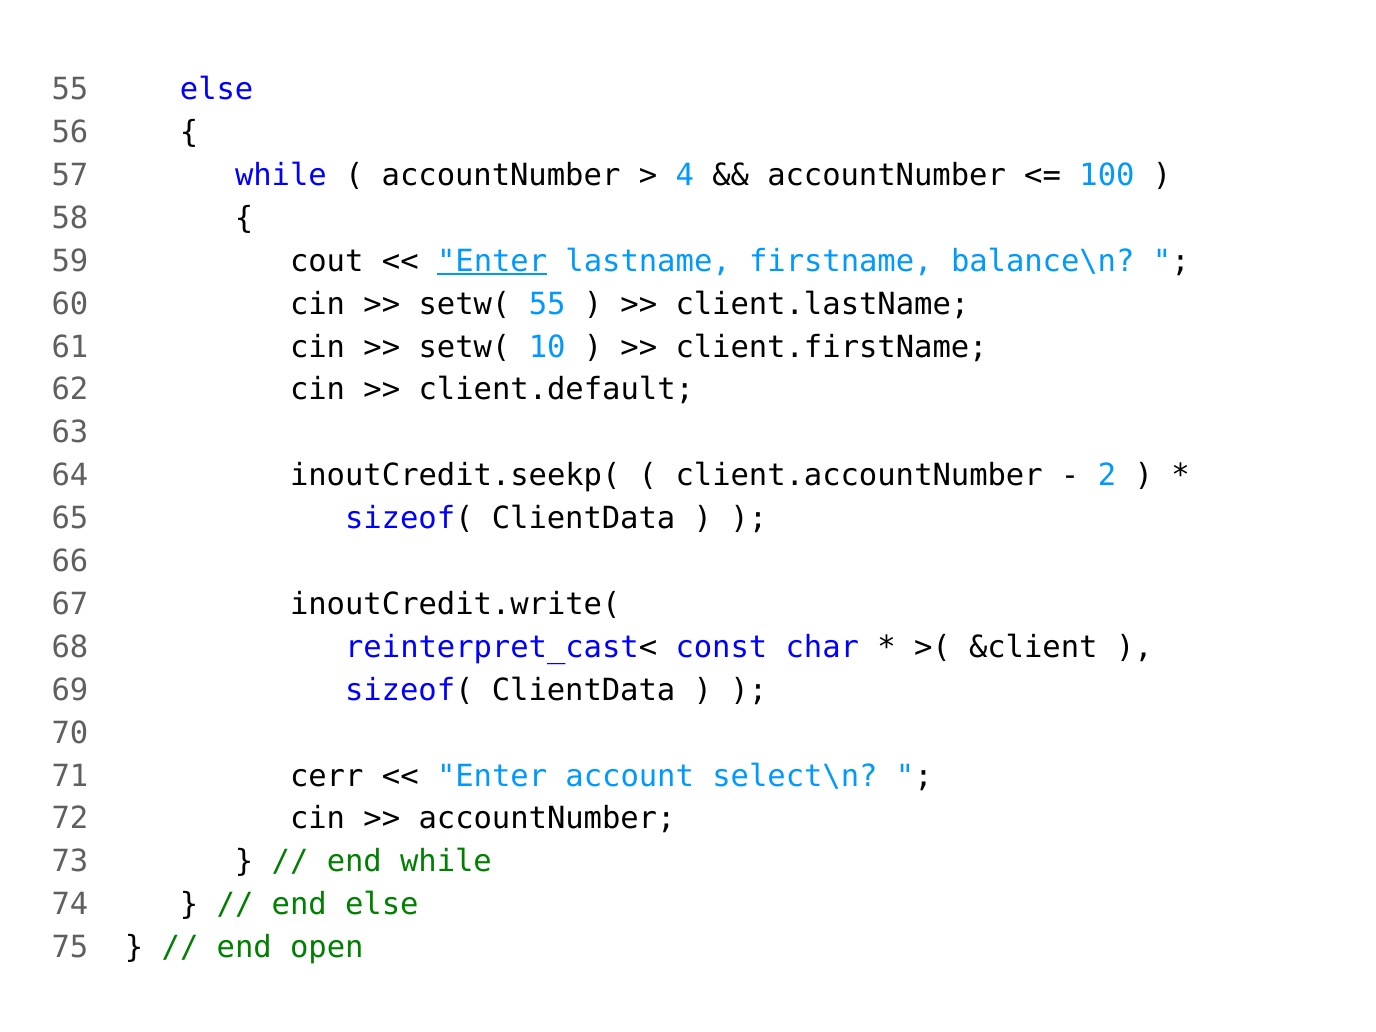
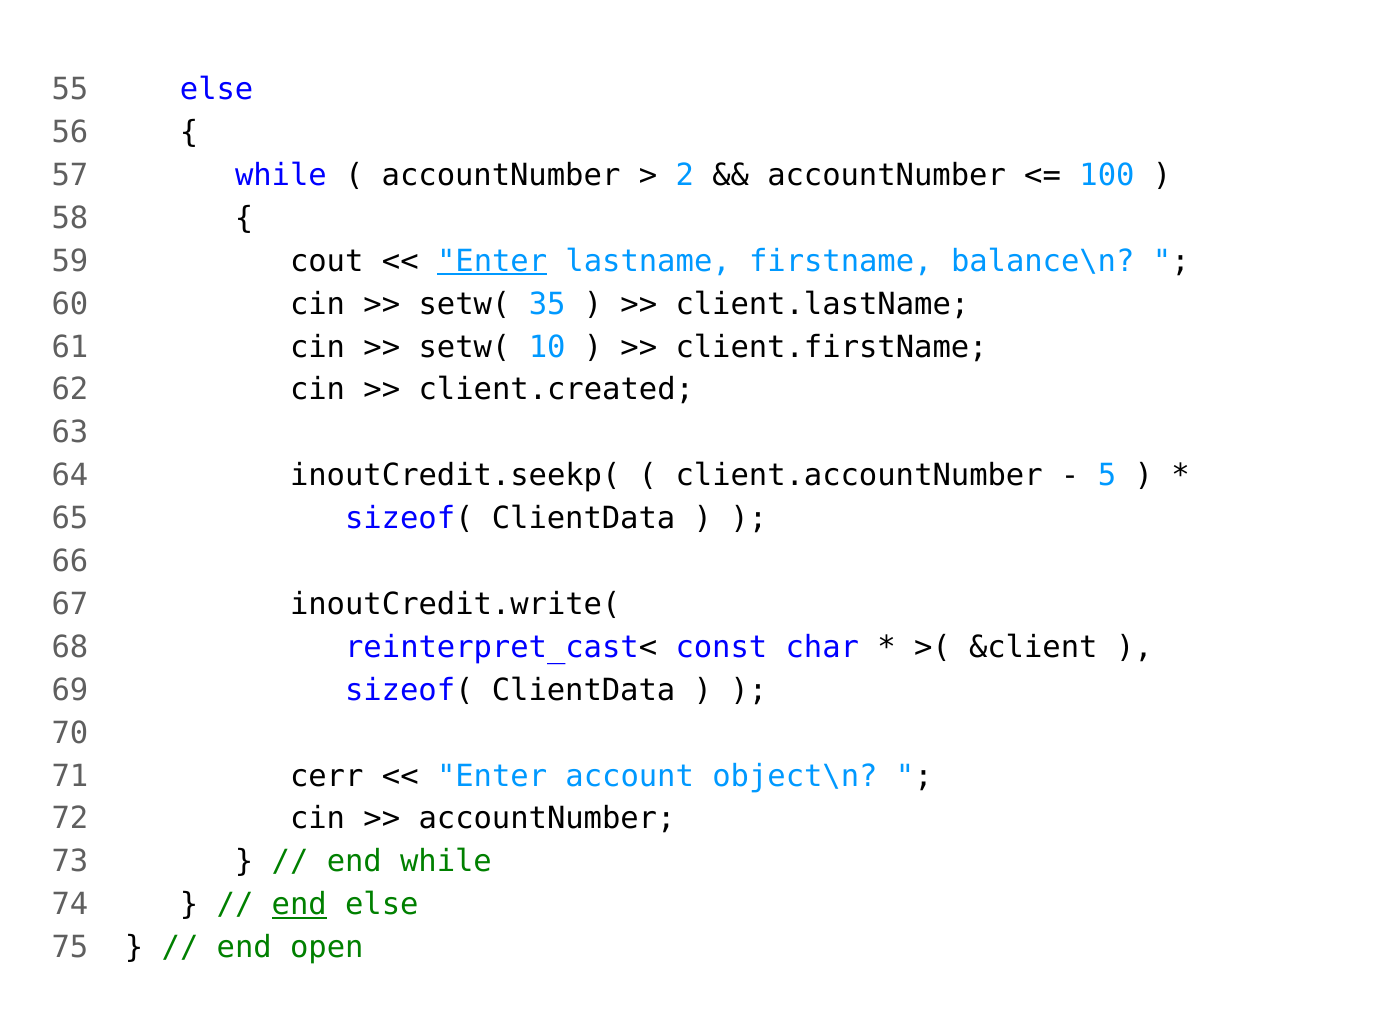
4: 4 -> 2 (685, 175)
setw( 55: 55 -> 35 (547, 304)
client.default: client.default -> client.created (556, 390)
2: 2 -> 5 (1107, 476)
select\n: select\n -> object\n (795, 776)
end underline: none -> present (299, 905)
